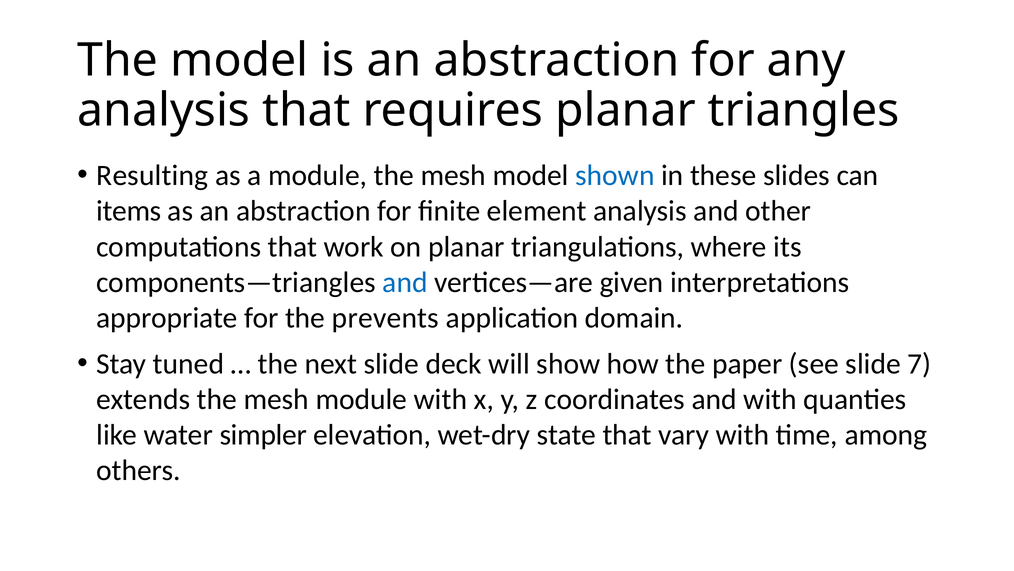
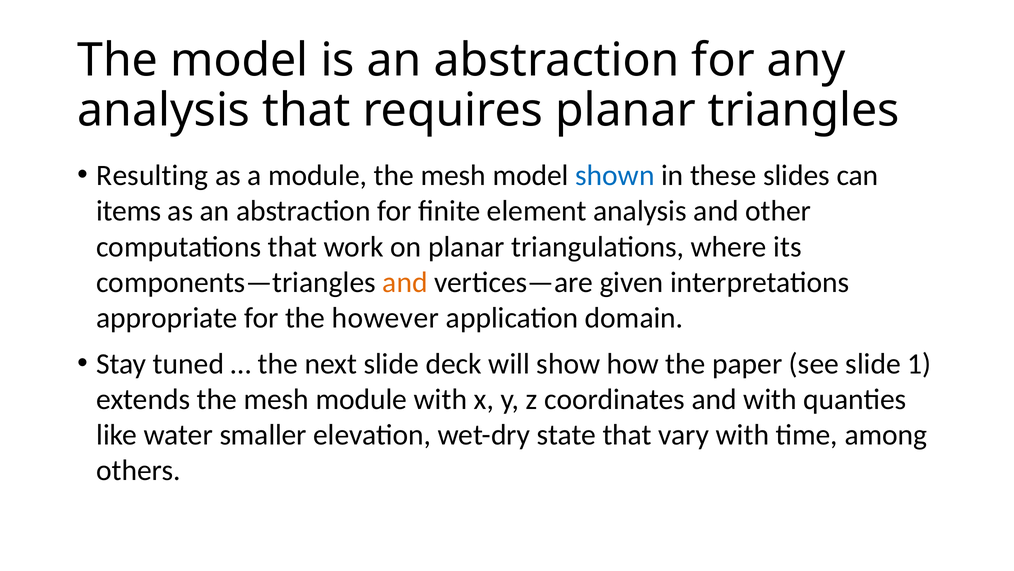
and colour: blue -> orange (405, 282)
prevents: prevents -> however (385, 317)
7: 7 -> 1 (919, 364)
simpler: simpler -> smaller (263, 435)
